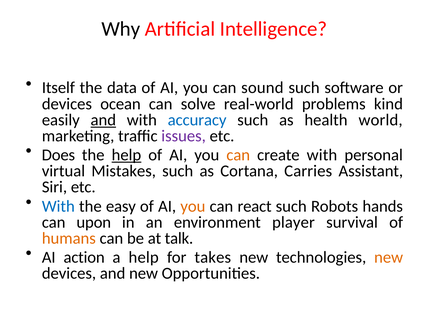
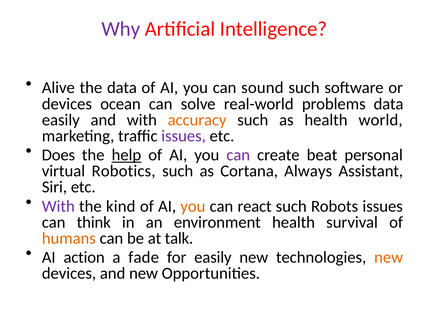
Why colour: black -> purple (121, 29)
Itself: Itself -> Alive (58, 88)
problems kind: kind -> data (389, 104)
and underline: present -> none (103, 120)
accuracy colour: blue -> orange (197, 120)
can colour: orange -> purple (238, 155)
create with: with -> beat (322, 155)
Mistakes: Mistakes -> Robotics (124, 171)
Carries: Carries -> Always (308, 171)
With colour: blue -> purple (58, 206)
easy: easy -> kind (121, 206)
Robots hands: hands -> issues (383, 206)
upon: upon -> think (94, 222)
environment player: player -> health (294, 222)
a help: help -> fade (144, 257)
for takes: takes -> easily (213, 257)
